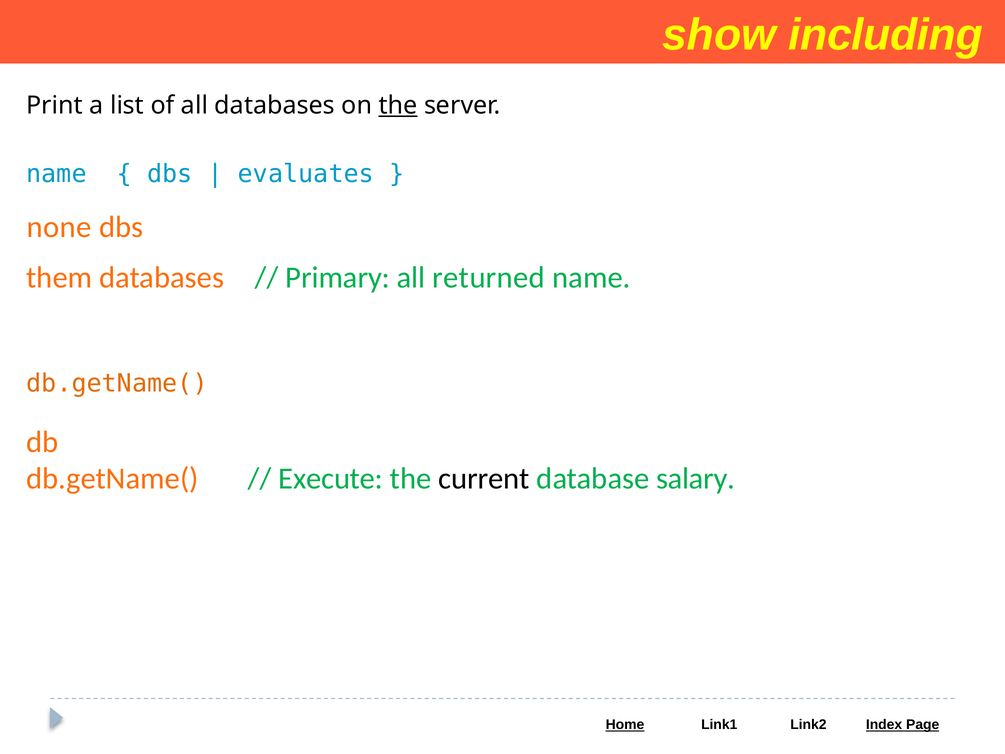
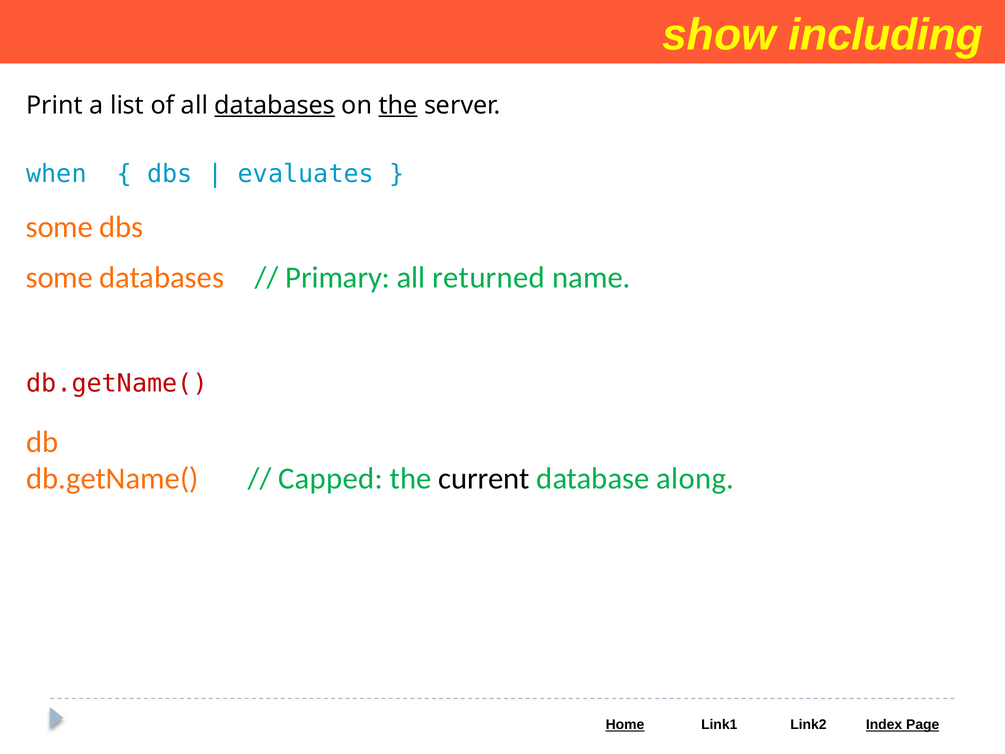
databases underline: none -> present (275, 106)
name: name -> when (56, 174)
none: none -> some (59, 227)
them: them -> some (59, 277)
db.getName( colour: orange -> red (117, 383)
Execute: Execute -> Capped (331, 479)
salary: salary -> along (695, 479)
